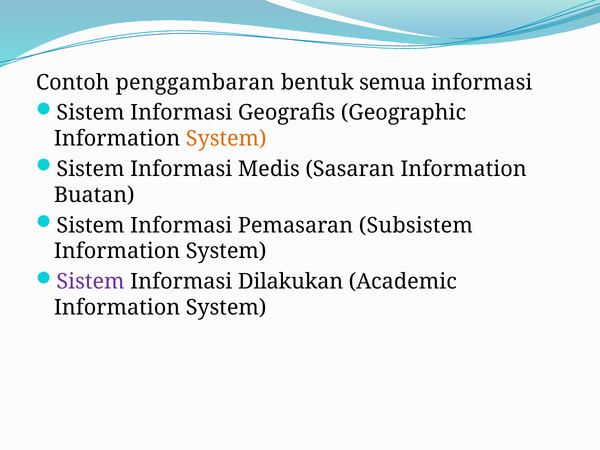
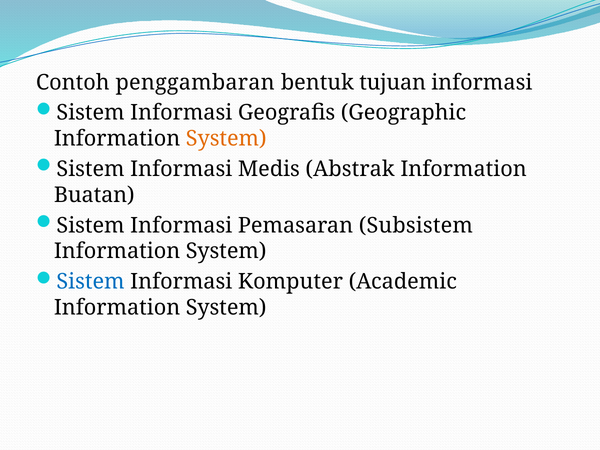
semua: semua -> tujuan (393, 82)
Sasaran: Sasaran -> Abstrak (350, 169)
Sistem colour: purple -> blue (91, 282)
Dilakukan: Dilakukan -> Komputer (290, 282)
